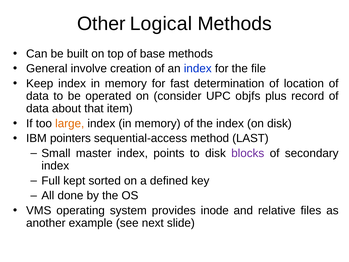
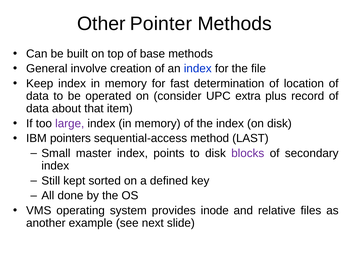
Logical: Logical -> Pointer (161, 24)
objfs: objfs -> extra (248, 96)
large colour: orange -> purple (70, 123)
Full: Full -> Still (51, 181)
